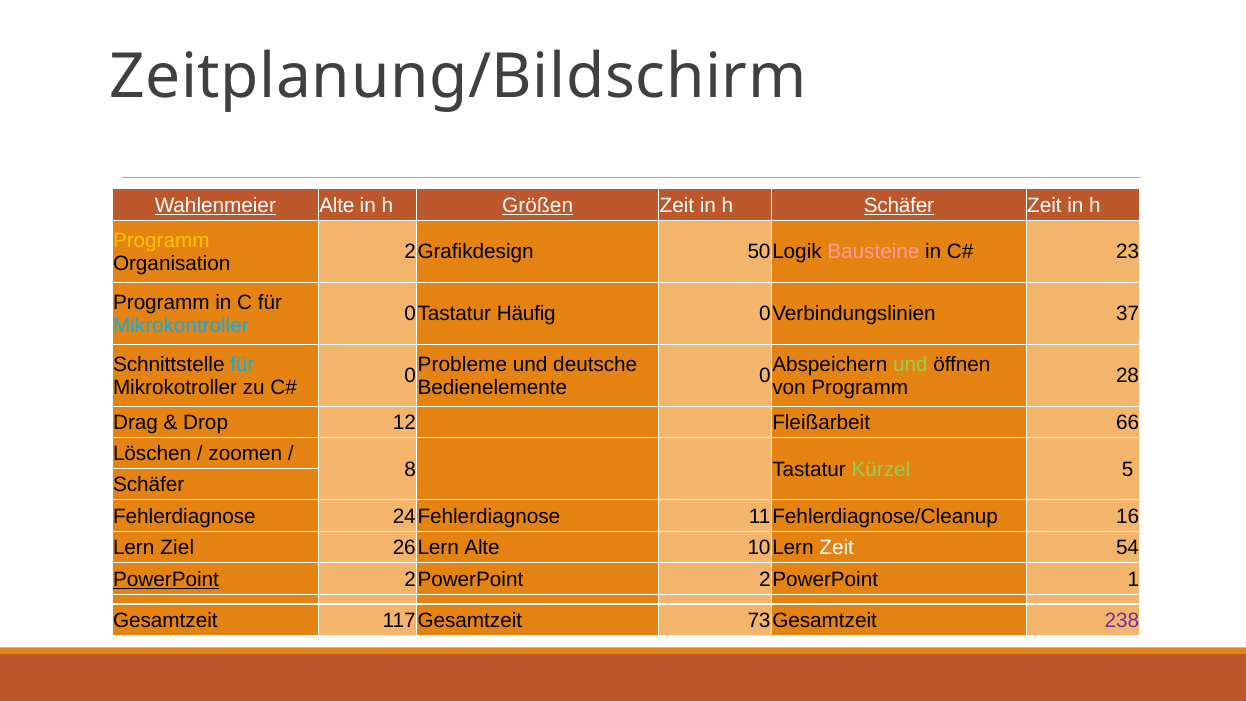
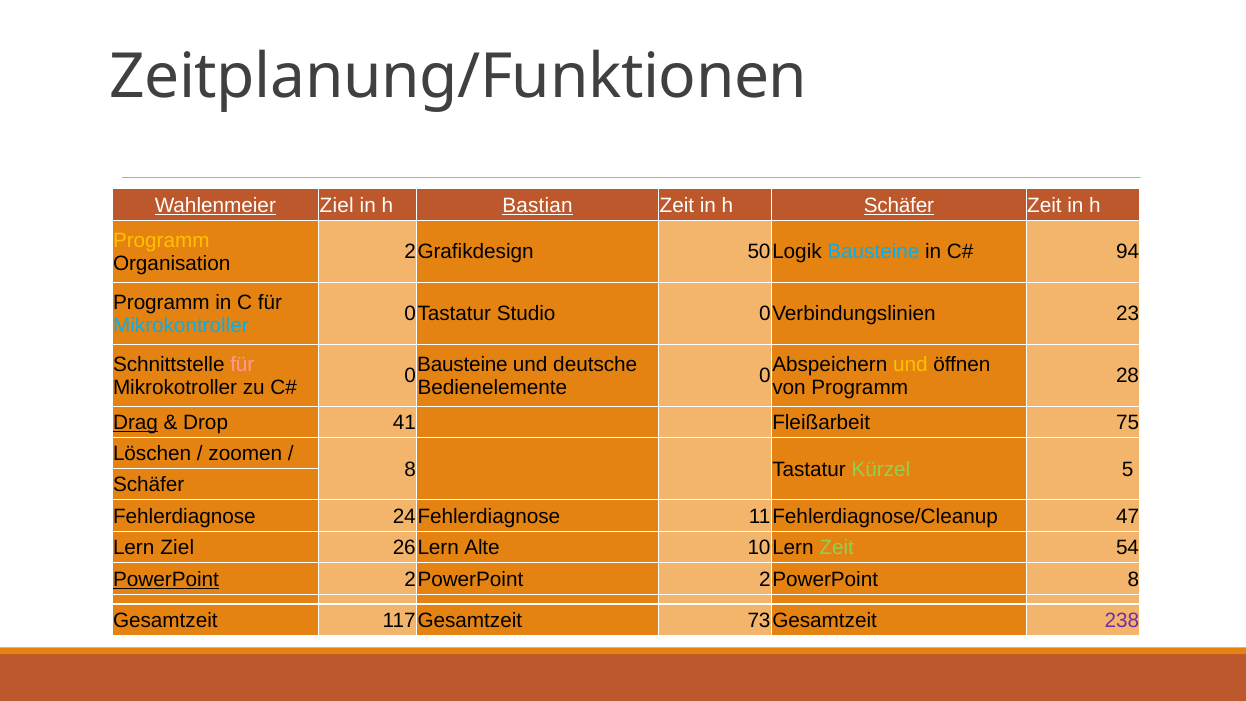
Zeitplanung/Bildschirm: Zeitplanung/Bildschirm -> Zeitplanung/Funktionen (458, 77)
Wahlenmeier Alte: Alte -> Ziel (337, 205)
Größen: Größen -> Bastian (538, 205)
Bausteine colour: pink -> light blue (873, 252)
23: 23 -> 94 (1128, 252)
Häufig: Häufig -> Studio (526, 314)
37: 37 -> 23 (1128, 314)
für colour: light blue -> pink (242, 364)
Probleme: Probleme -> Bausteine (463, 364)
und colour: light green -> yellow (910, 364)
Drag underline: none -> present (136, 423)
12: 12 -> 41 (404, 423)
66: 66 -> 75 (1128, 423)
16: 16 -> 47 (1128, 516)
Zeit colour: white -> light green (837, 548)
1: 1 -> 8 (1133, 579)
